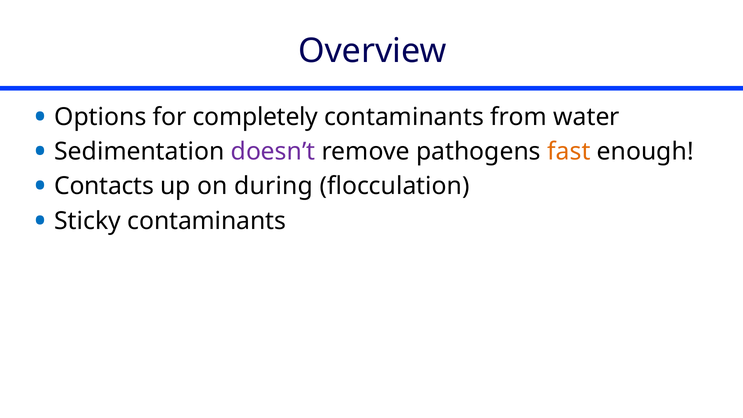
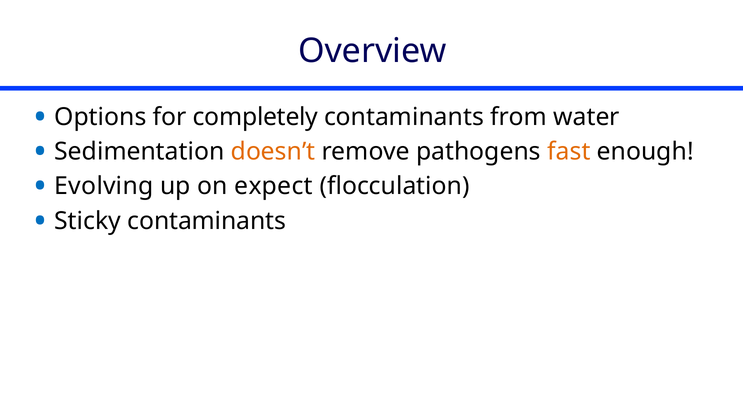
doesn’t colour: purple -> orange (273, 152)
Contacts: Contacts -> Evolving (104, 186)
during: during -> expect (274, 186)
